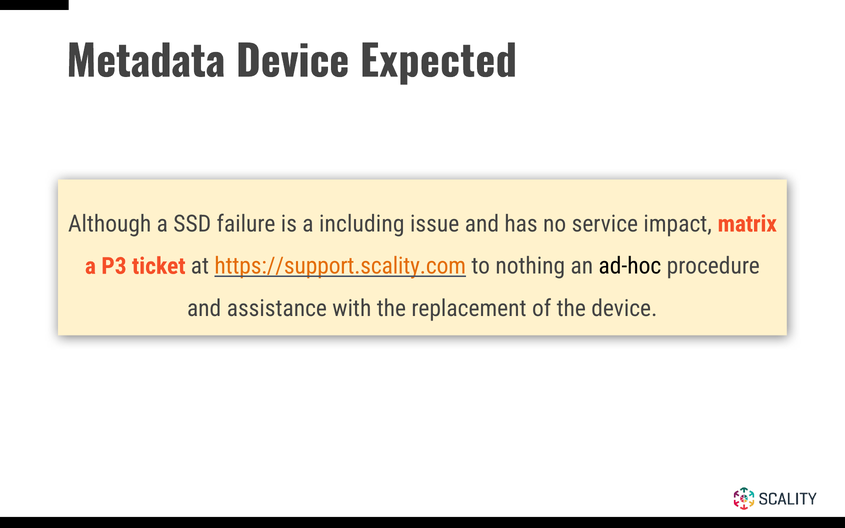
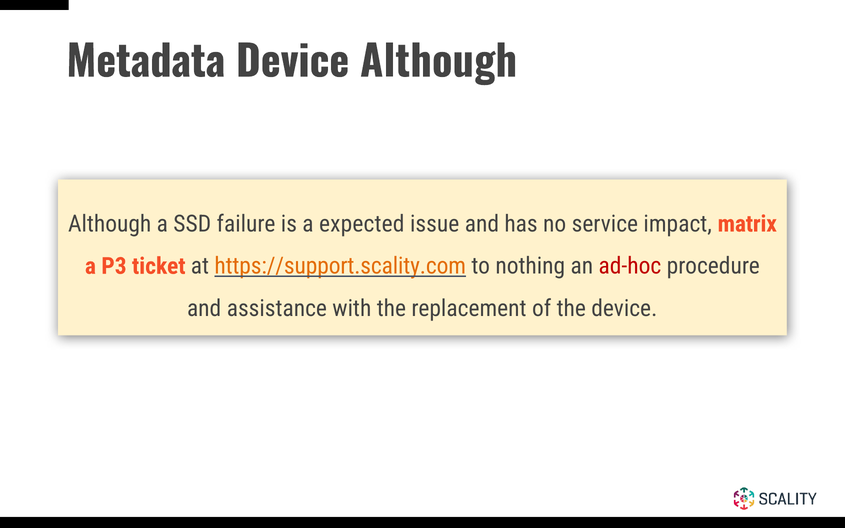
Device Expected: Expected -> Although (439, 63)
including: including -> expected (362, 224)
ad-hoc colour: black -> red (630, 266)
